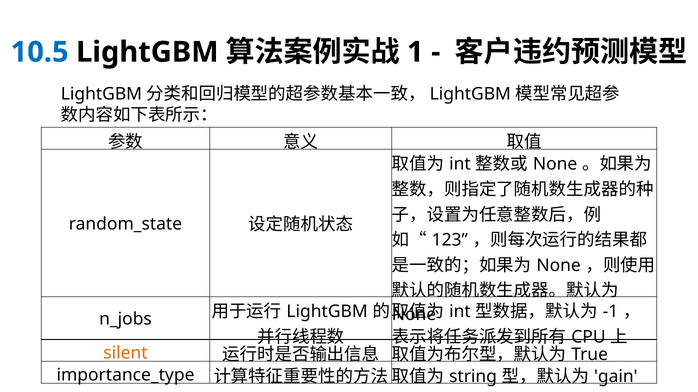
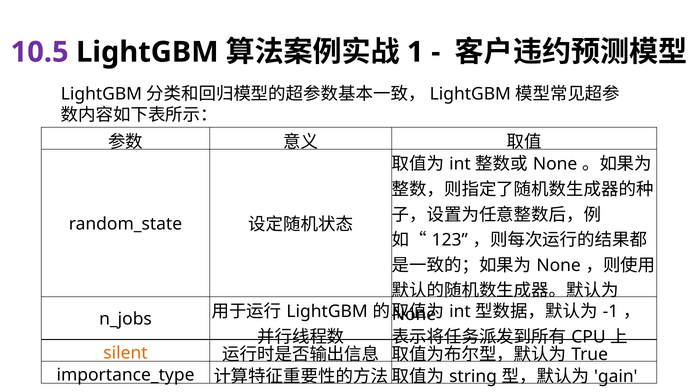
10.5 colour: blue -> purple (40, 52)
